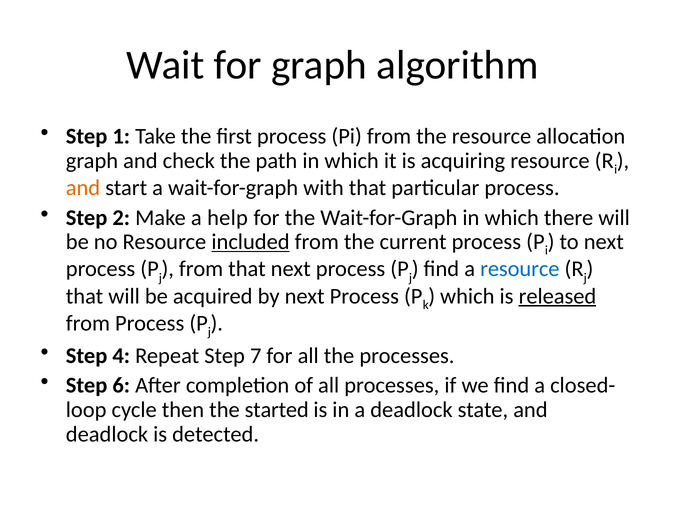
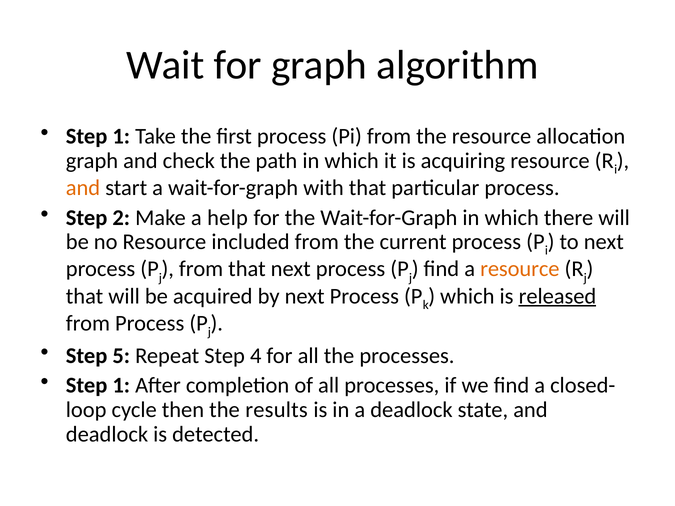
included underline: present -> none (251, 242)
resource colour: blue -> orange (520, 269)
4: 4 -> 5 (121, 356)
7: 7 -> 4 (256, 356)
6: 6 -> 1 (121, 386)
started: started -> results (276, 410)
